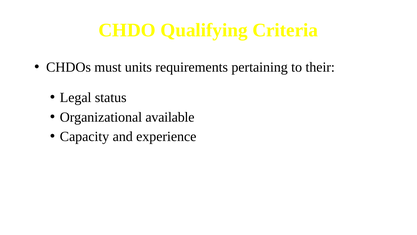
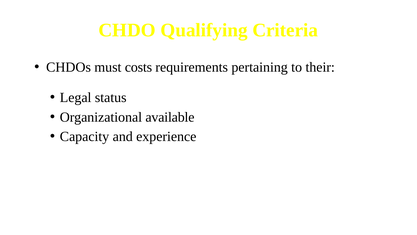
units: units -> costs (138, 67)
